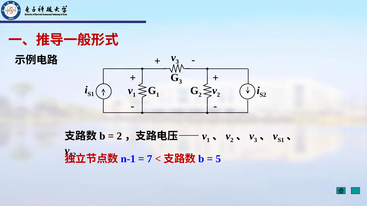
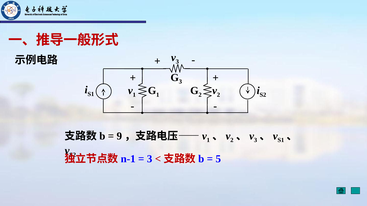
2: 2 -> 9 (119, 136)
7: 7 -> 3 (150, 159)
